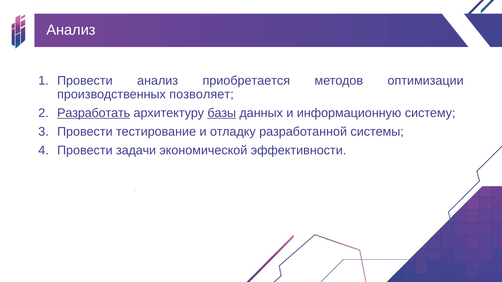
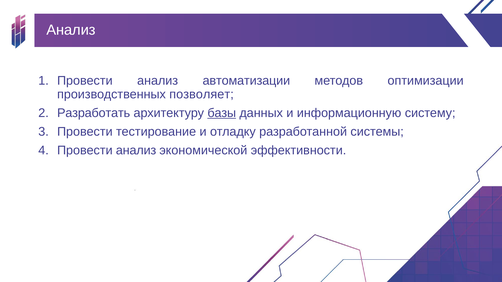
приобретается: приобретается -> автоматизации (246, 81)
Разработать underline: present -> none (94, 113)
задачи: задачи -> анализ (136, 151)
